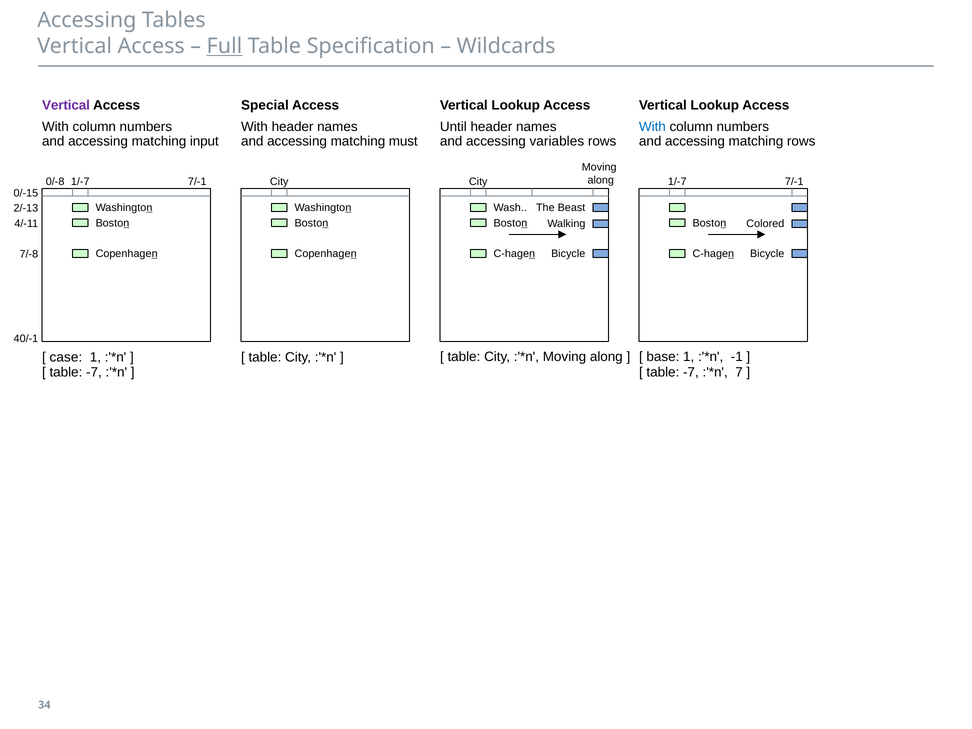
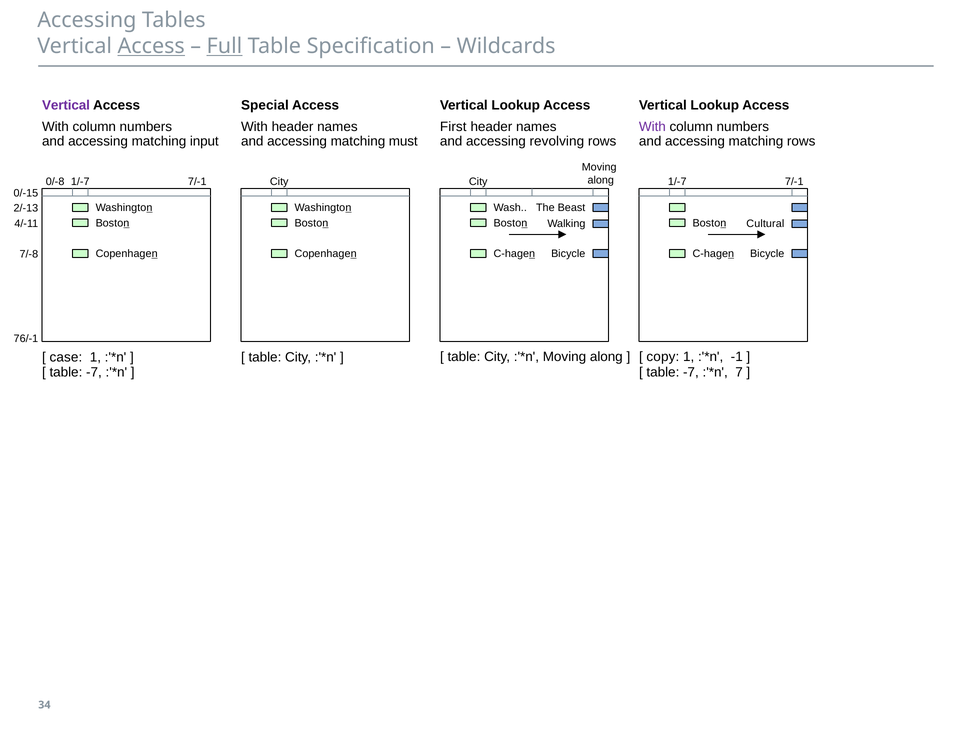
Access underline: none -> present (151, 46)
Until: Until -> First (453, 127)
With colour: blue -> purple (652, 127)
variables: variables -> revolving (557, 141)
Colored: Colored -> Cultural (765, 224)
40/-1: 40/-1 -> 76/-1 (26, 339)
base: base -> copy (663, 357)
